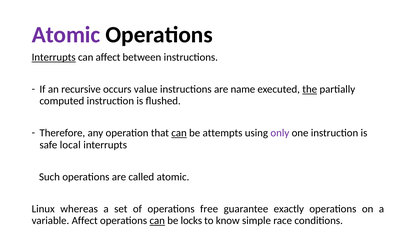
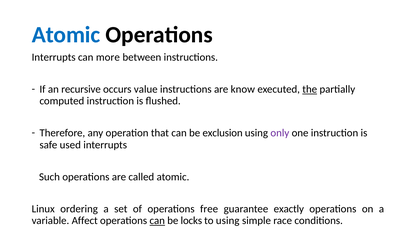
Atomic colour: purple -> blue (66, 35)
Interrupts underline: present -> none (54, 57)
can affect: affect -> more (108, 57)
name: name -> know (243, 89)
can underline: present -> none (179, 133)
attempts: attempts -> exclusion (223, 133)
local: local -> used (70, 145)
whereas: whereas -> ordering (79, 209)
to know: know -> using (228, 221)
